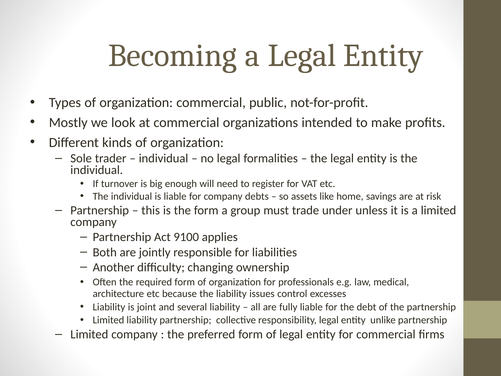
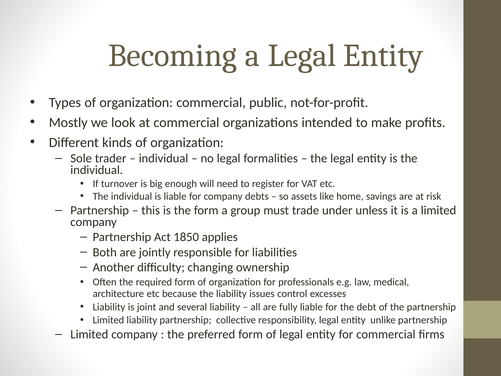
9100: 9100 -> 1850 (186, 237)
